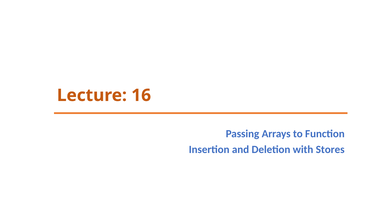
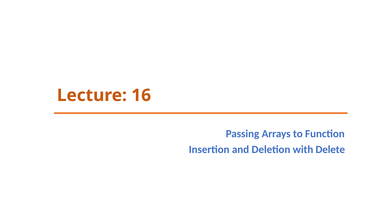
Stores: Stores -> Delete (330, 150)
